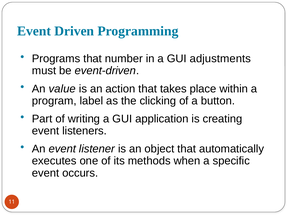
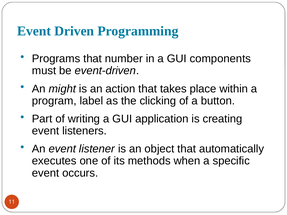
adjustments: adjustments -> components (220, 59)
value: value -> might (62, 89)
